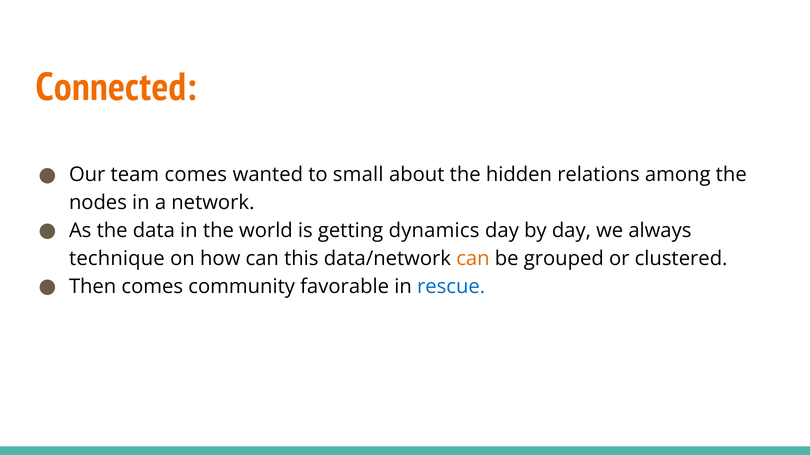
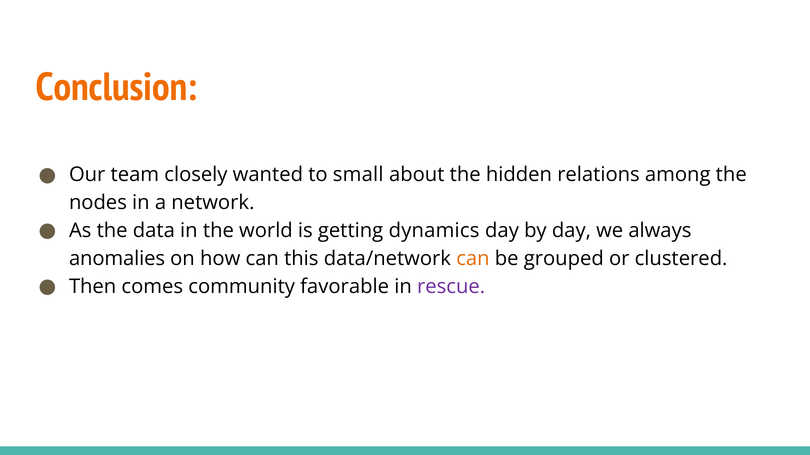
Connected: Connected -> Conclusion (116, 87)
team comes: comes -> closely (196, 175)
technique: technique -> anomalies (117, 259)
rescue colour: blue -> purple (451, 287)
